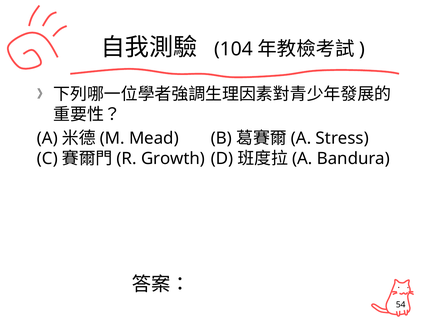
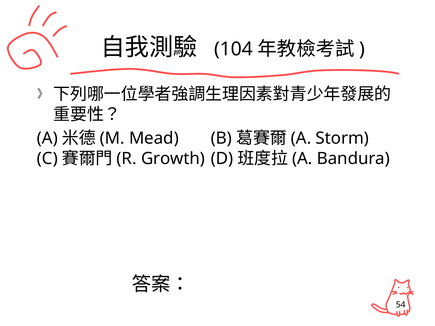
Stress: Stress -> Storm (342, 138)
